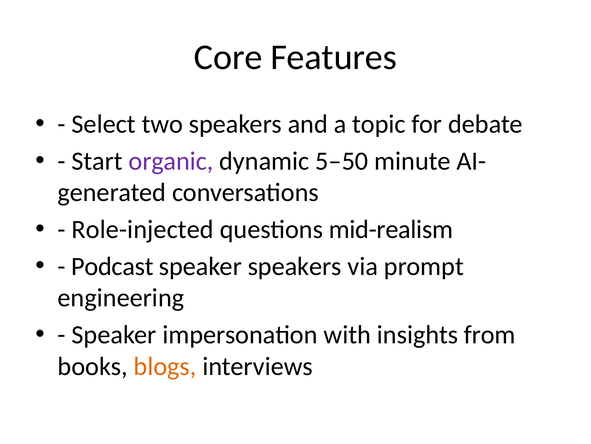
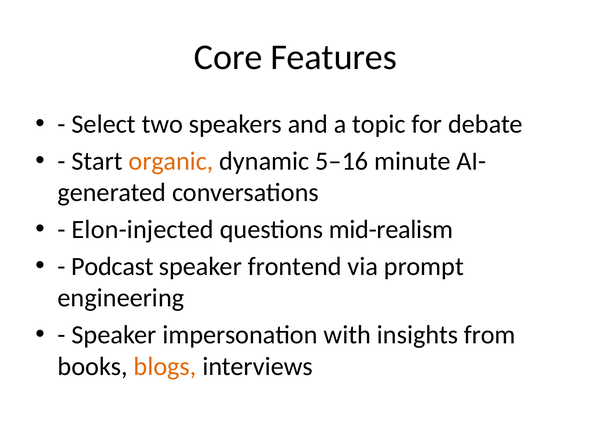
organic colour: purple -> orange (171, 161)
5–50: 5–50 -> 5–16 (342, 161)
Role-injected: Role-injected -> Elon-injected (143, 229)
speaker speakers: speakers -> frontend (295, 266)
